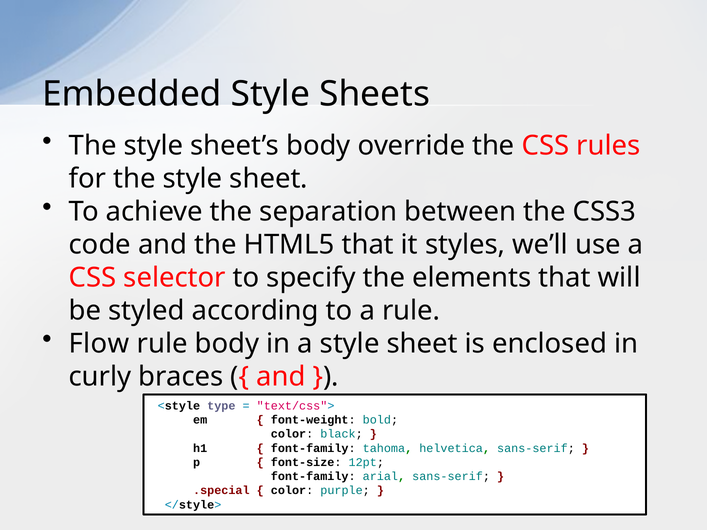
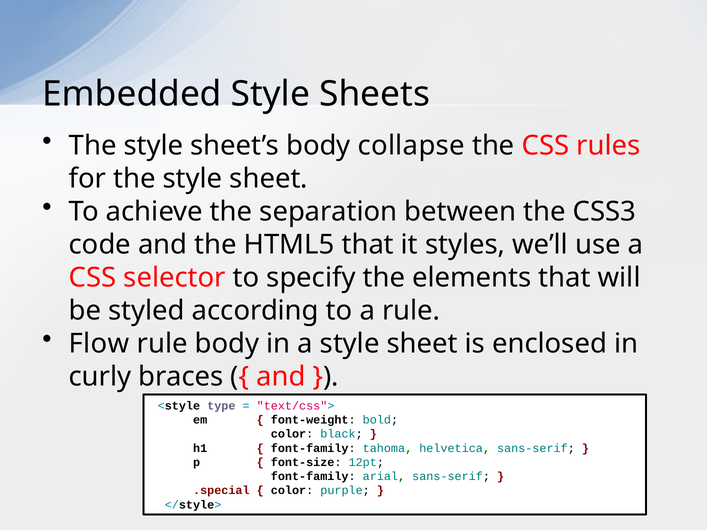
override: override -> collapse (411, 146)
